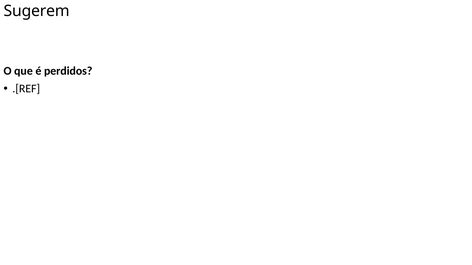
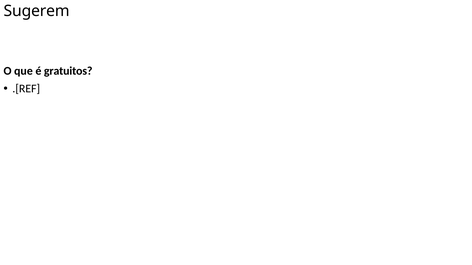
perdidos: perdidos -> gratuitos (68, 71)
